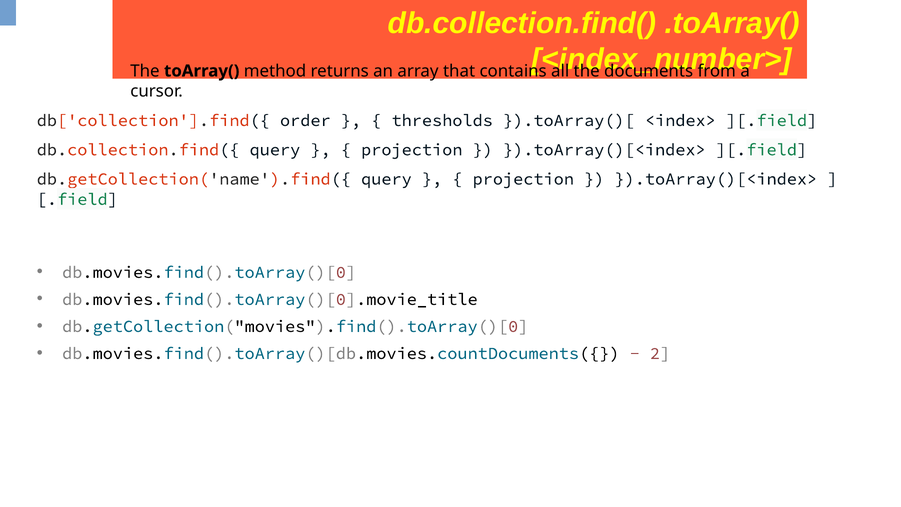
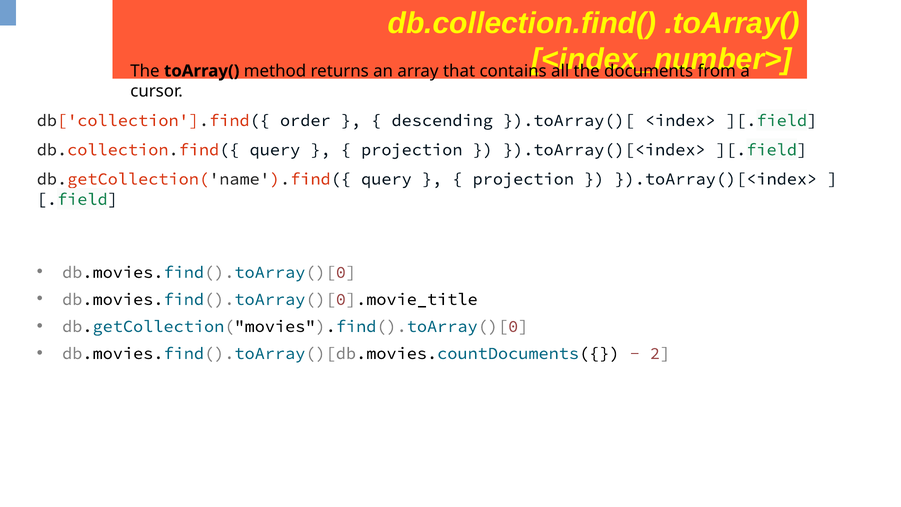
thresholds: thresholds -> descending (442, 120)
